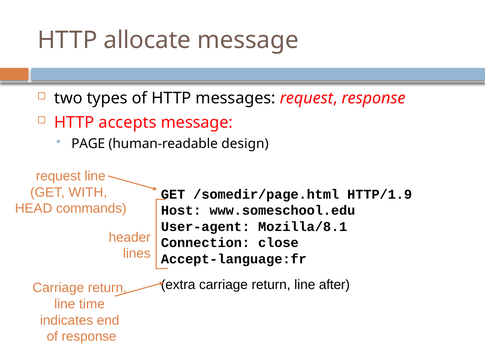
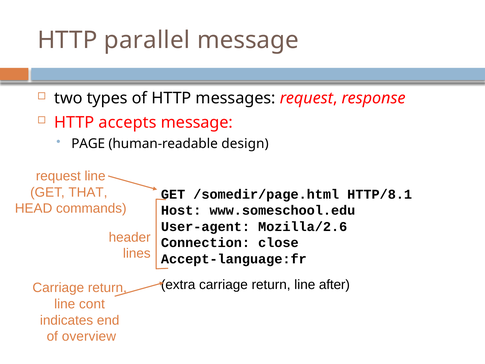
allocate: allocate -> parallel (147, 40)
WITH: WITH -> THAT (88, 192)
HTTP/1.9: HTTP/1.9 -> HTTP/8.1 (380, 194)
Mozilla/8.1: Mozilla/8.1 -> Mozilla/2.6 (303, 226)
time: time -> cont (92, 304)
of response: response -> overview (89, 336)
